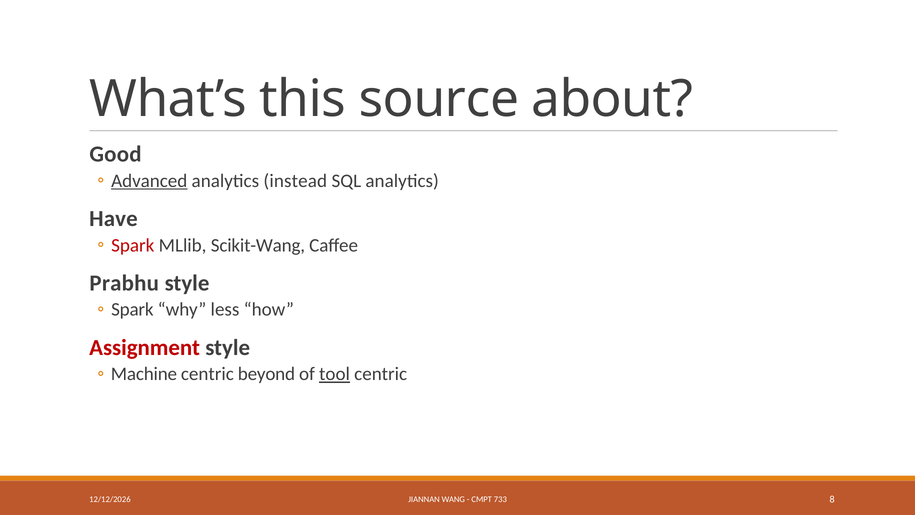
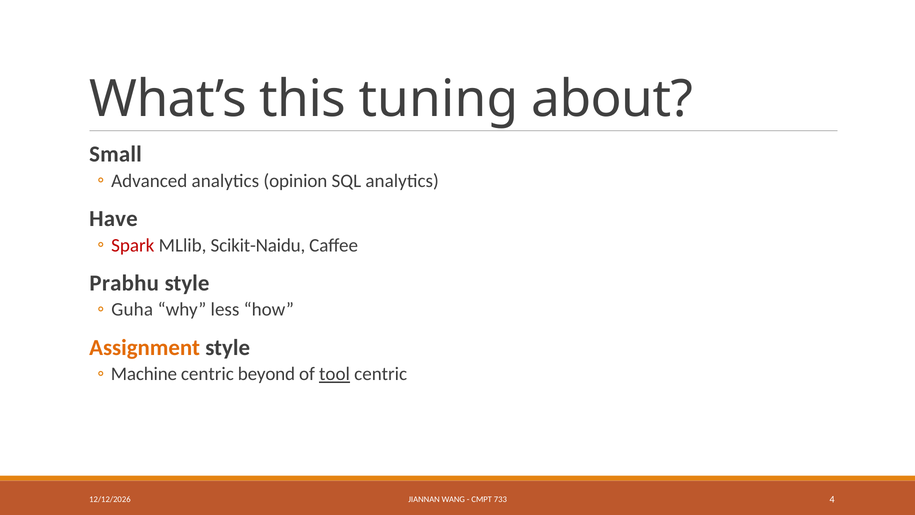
source: source -> tuning (439, 99)
Good: Good -> Small (116, 154)
Advanced underline: present -> none (149, 181)
instead: instead -> opinion (295, 181)
Scikit-Wang: Scikit-Wang -> Scikit-Naidu (258, 245)
Spark: Spark -> Guha (132, 309)
Assignment colour: red -> orange (145, 347)
8: 8 -> 4 (832, 499)
